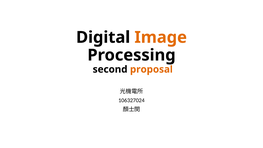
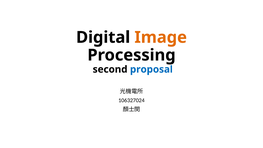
proposal colour: orange -> blue (151, 69)
